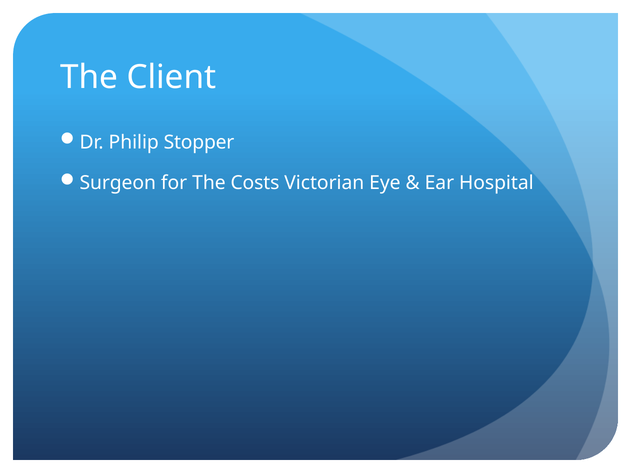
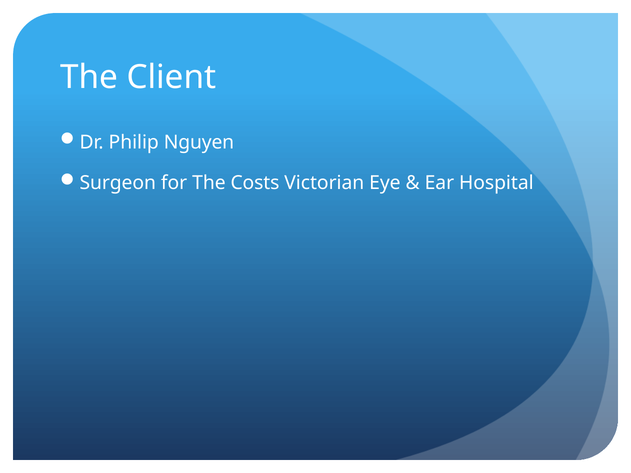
Stopper: Stopper -> Nguyen (199, 142)
